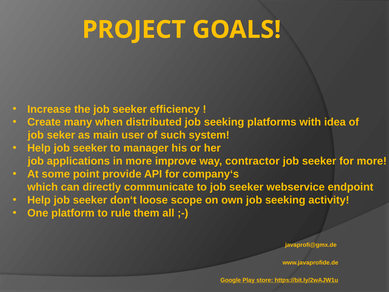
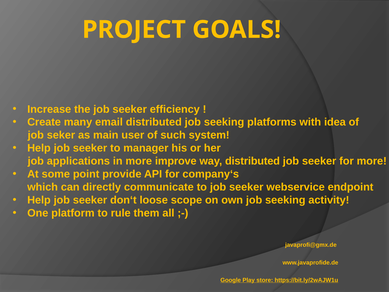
when: when -> email (109, 122)
way contractor: contractor -> distributed (252, 161)
